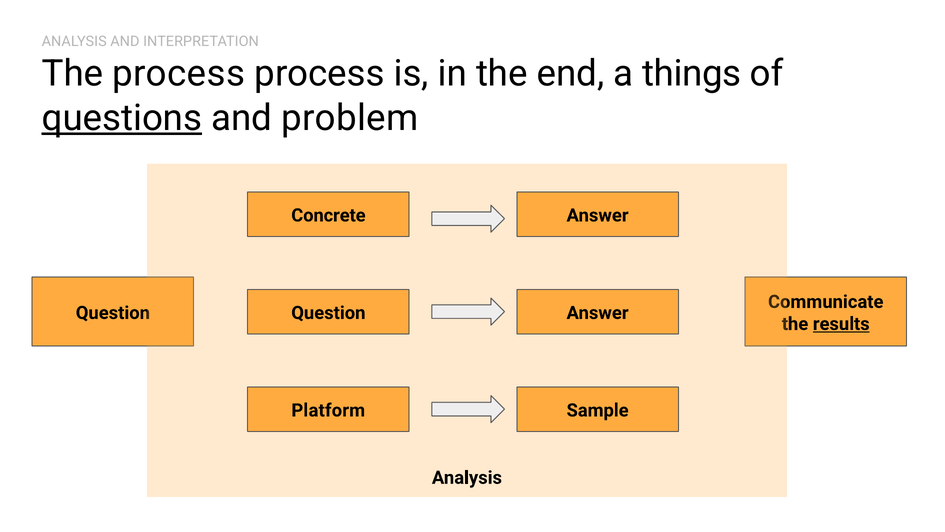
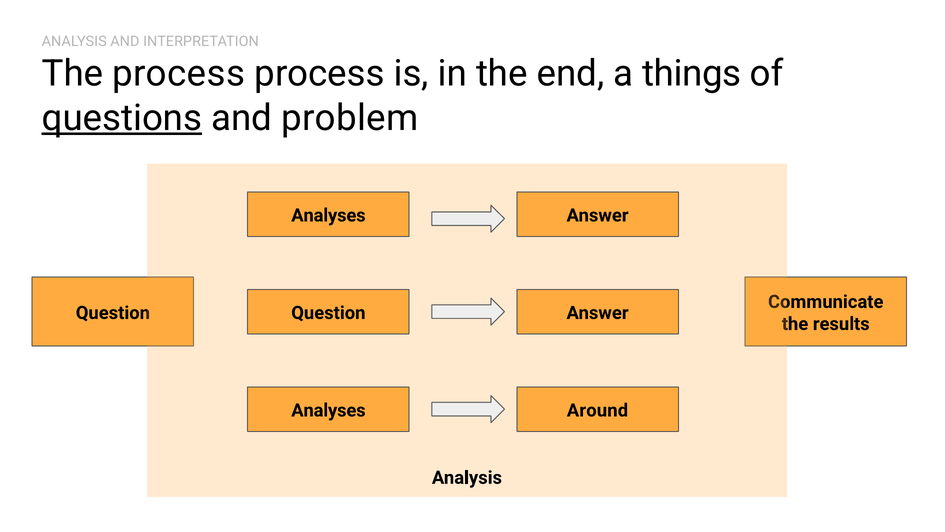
Concrete: Concrete -> Analyses (328, 215)
results underline: present -> none (841, 324)
Platform: Platform -> Analyses (328, 410)
Sample: Sample -> Around (597, 410)
